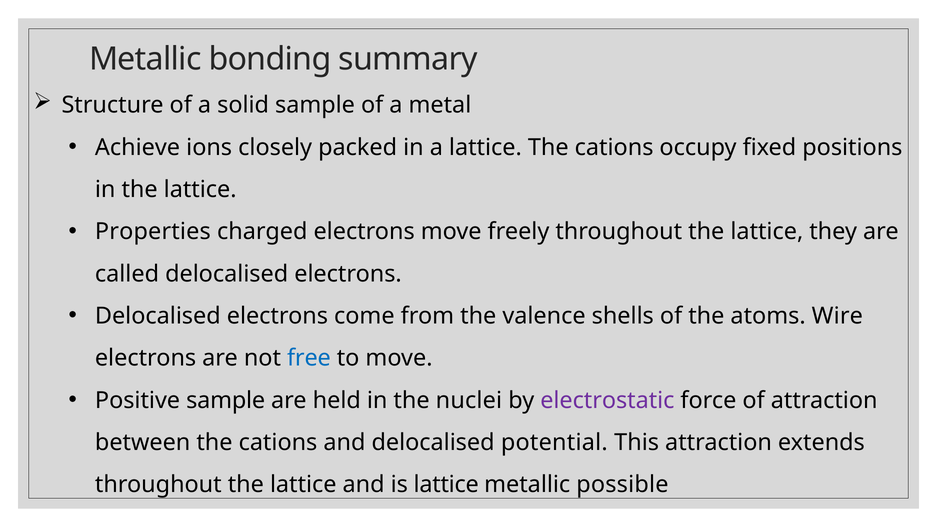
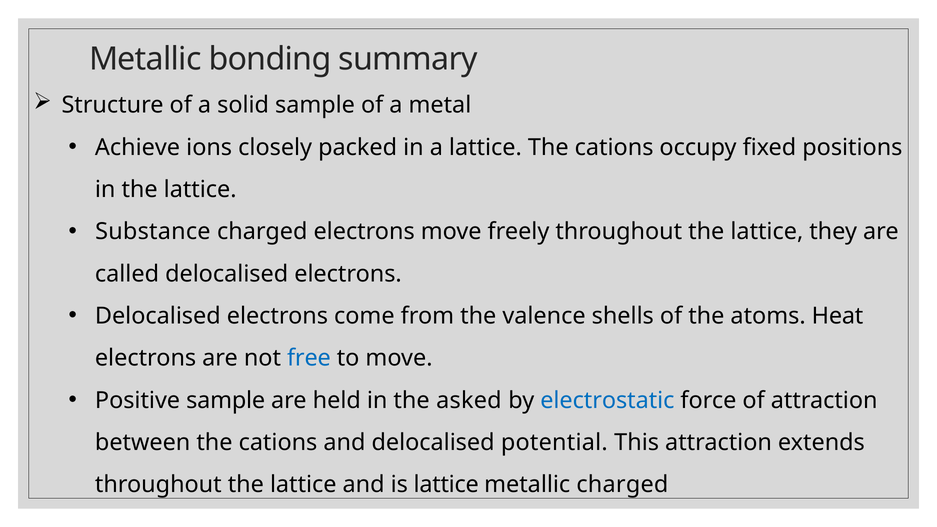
Properties: Properties -> Substance (153, 232)
Wire: Wire -> Heat (838, 316)
nuclei: nuclei -> asked (469, 400)
electrostatic colour: purple -> blue (607, 400)
metallic possible: possible -> charged (622, 485)
